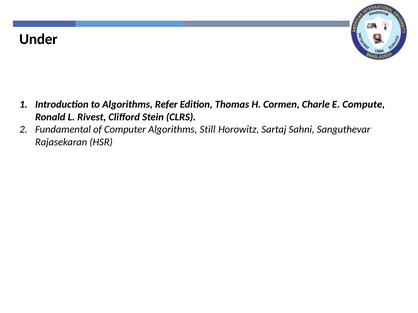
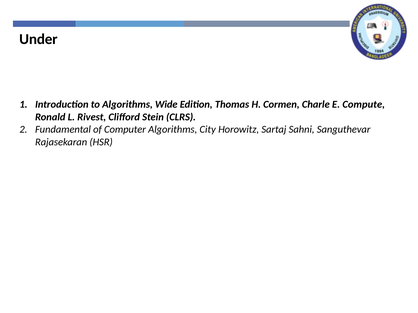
Refer: Refer -> Wide (166, 105)
Still: Still -> City (208, 130)
